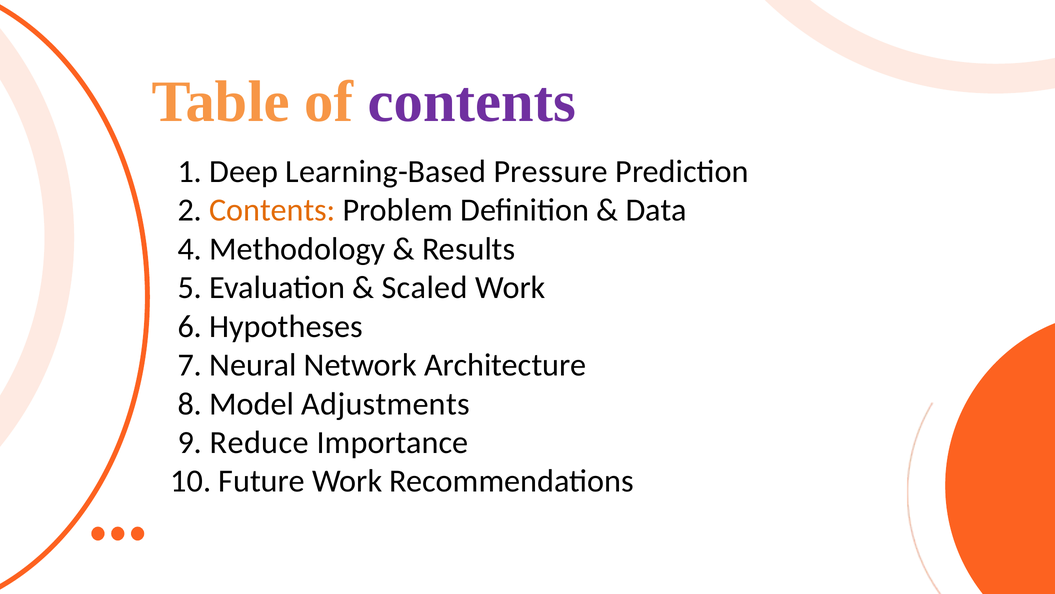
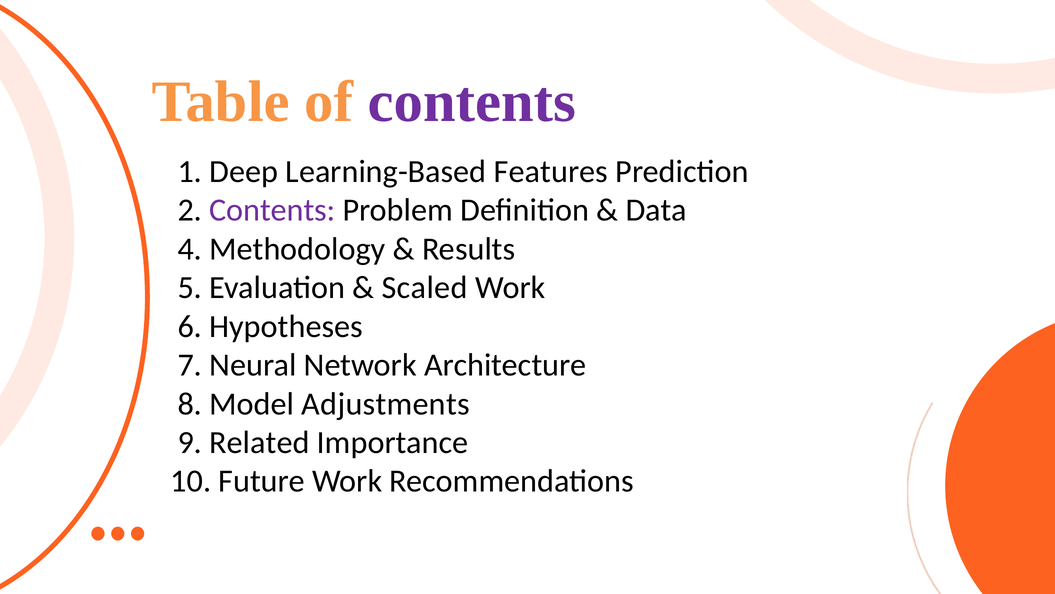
Pressure: Pressure -> Features (551, 171)
Contents colour: orange -> purple (272, 210)
Reduce: Reduce -> Related (259, 442)
